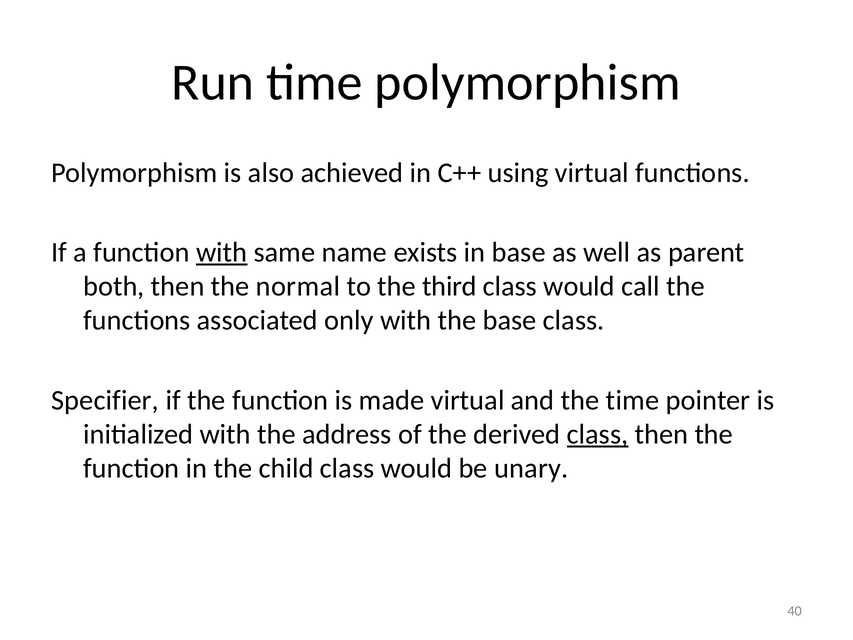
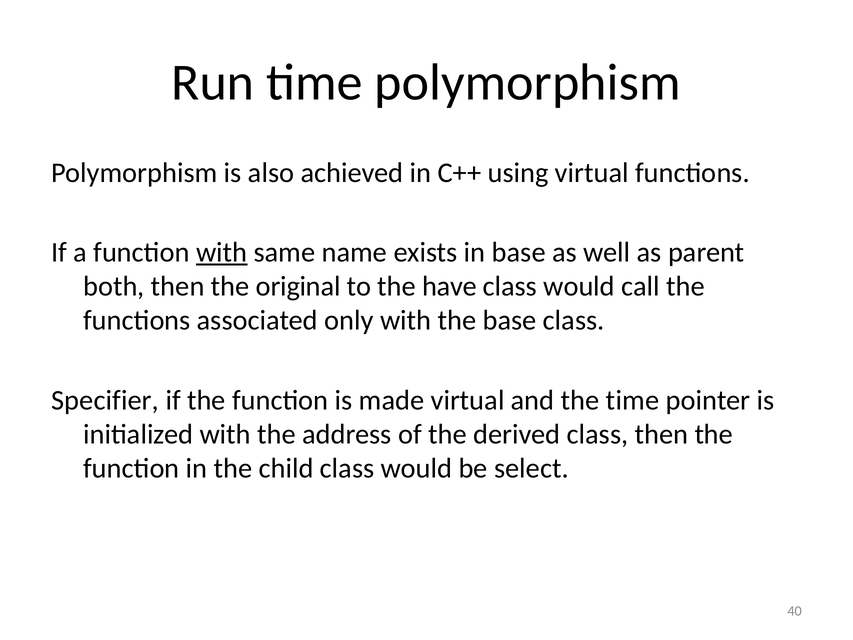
normal: normal -> original (298, 286)
third: third -> have (449, 286)
class underline: present -> none (598, 434)
unary: unary -> select (531, 468)
